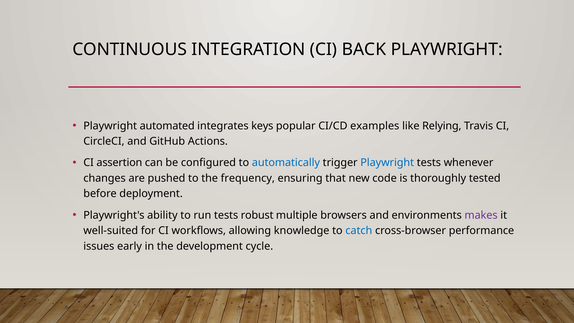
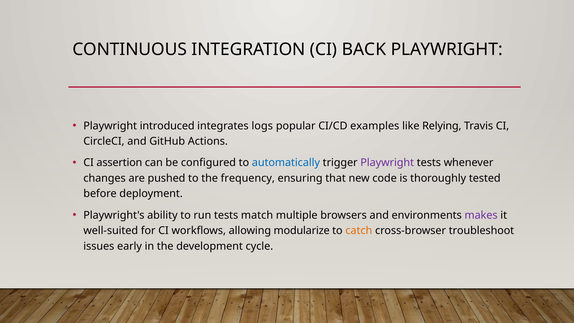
automated: automated -> introduced (167, 126)
keys: keys -> logs (262, 126)
Playwright colour: blue -> purple (387, 163)
robust: robust -> match (257, 215)
knowledge: knowledge -> modularize (302, 231)
catch colour: blue -> orange (359, 231)
performance: performance -> troubleshoot (481, 231)
